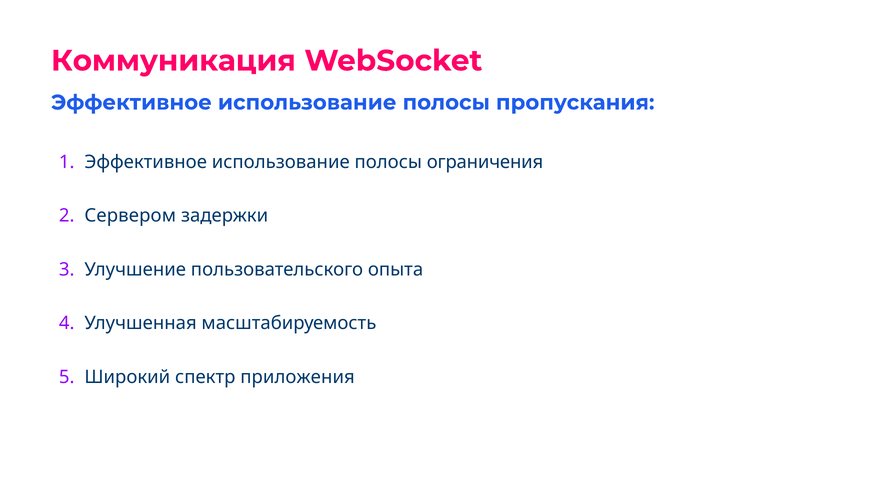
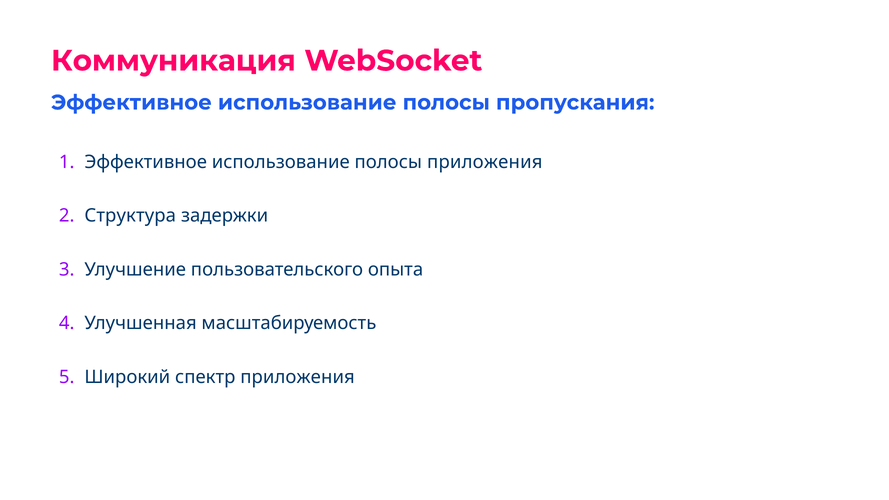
полосы ограничения: ограничения -> приложения (485, 162)
Сервером: Сервером -> Структура (130, 216)
